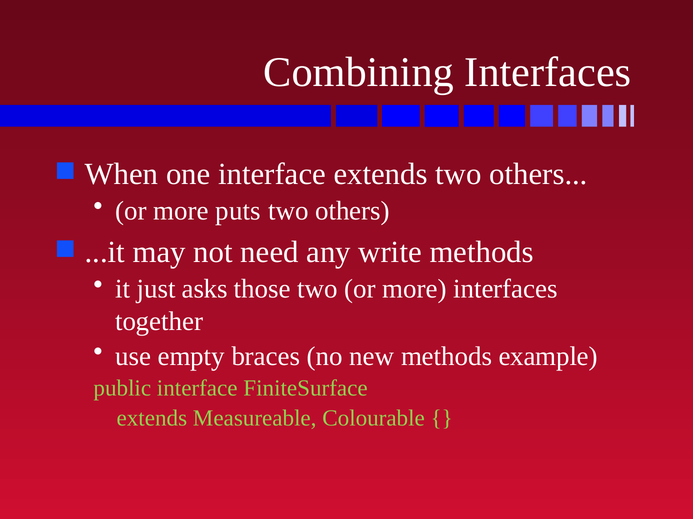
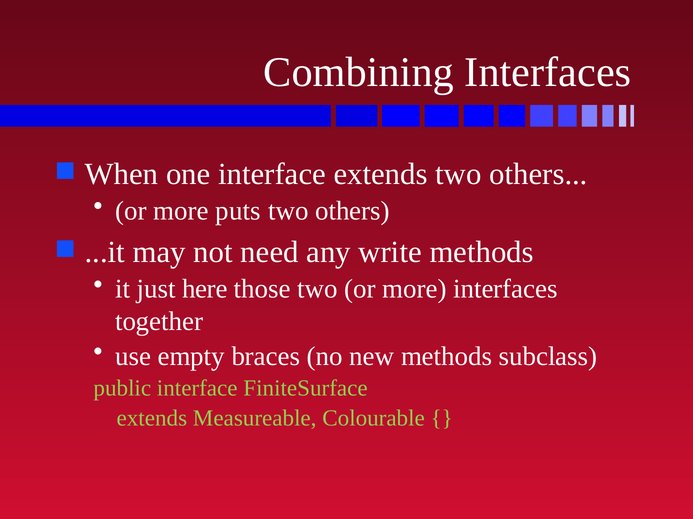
asks: asks -> here (205, 289)
example: example -> subclass (548, 357)
